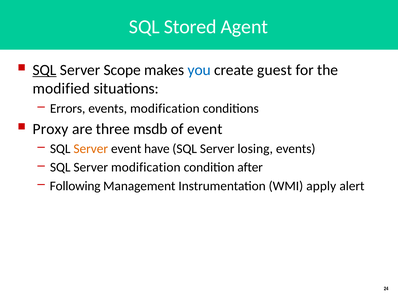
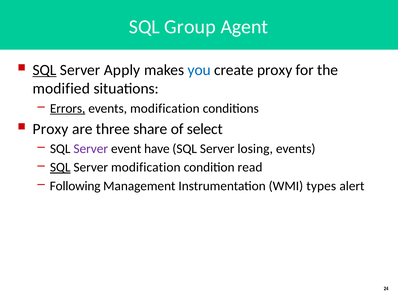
Stored: Stored -> Group (190, 27)
Scope: Scope -> Apply (122, 70)
create guest: guest -> proxy (275, 70)
Errors underline: none -> present (68, 108)
msdb: msdb -> share (150, 129)
of event: event -> select (205, 129)
Server colour: orange -> purple (91, 148)
SQL underline: none -> present (60, 167)
after: after -> read (250, 167)
apply: apply -> types (321, 186)
